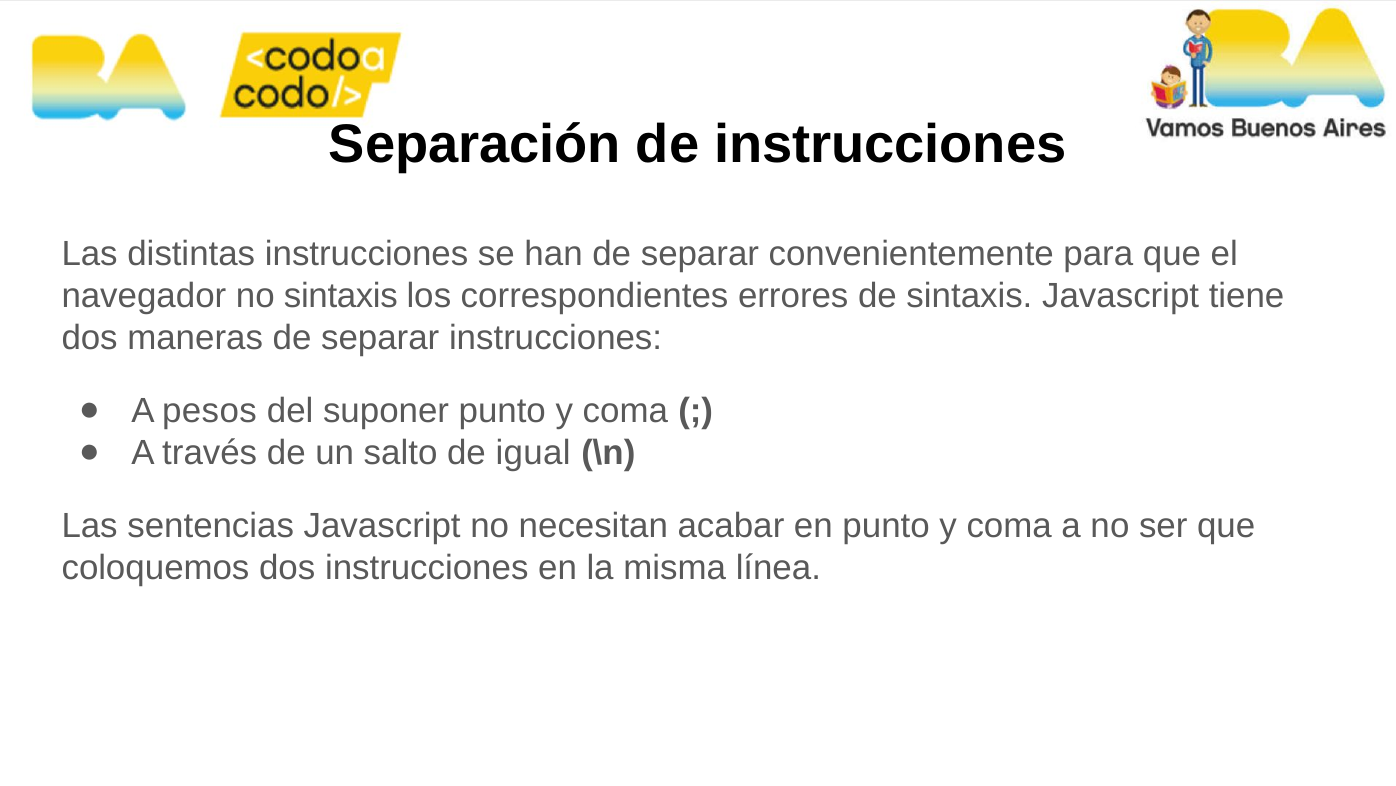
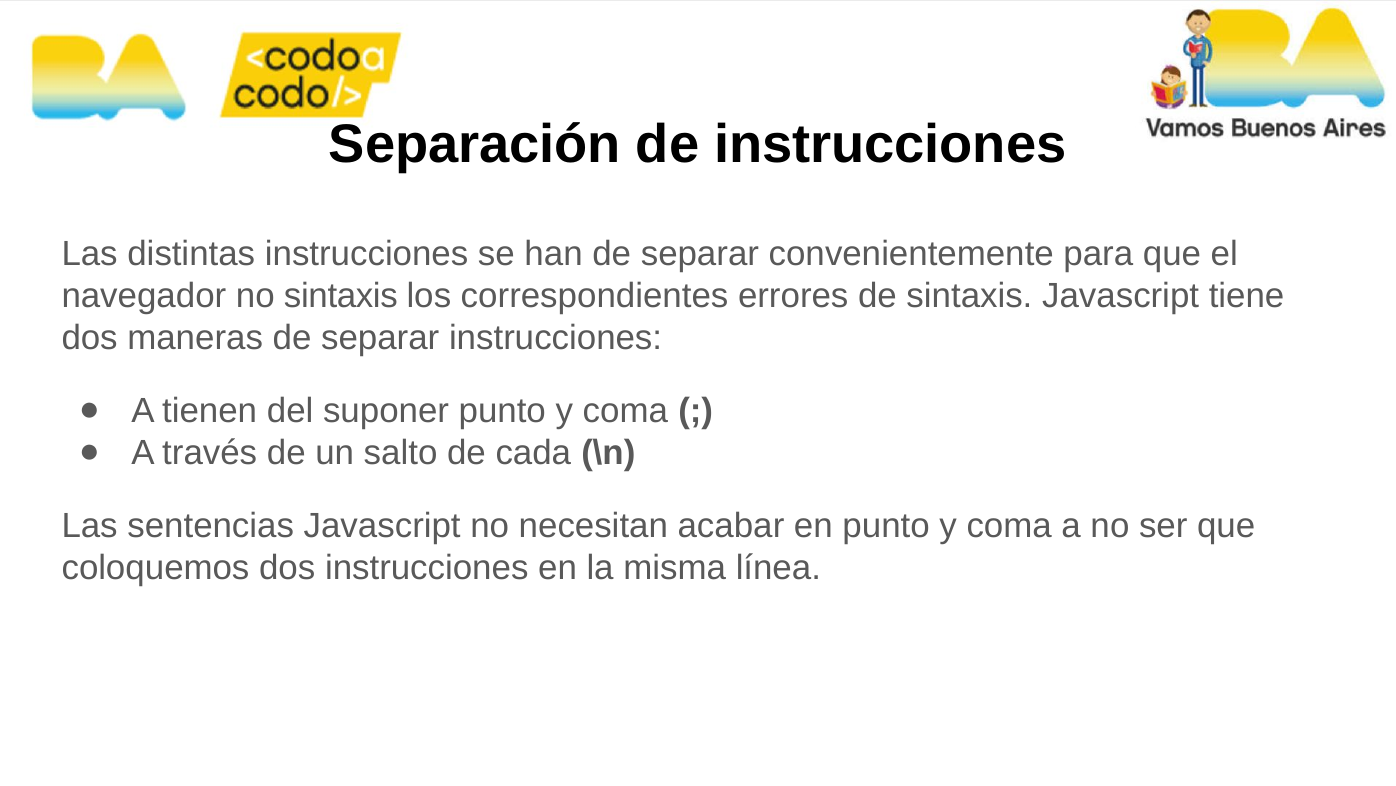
pesos: pesos -> tienen (210, 411)
igual: igual -> cada (533, 453)
